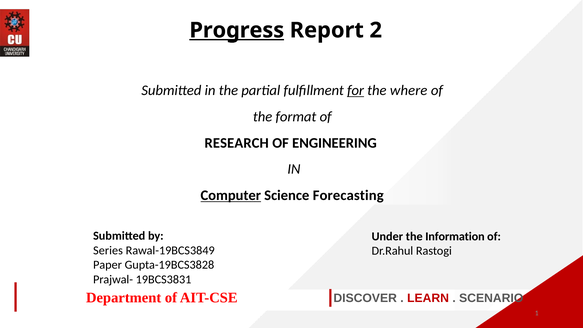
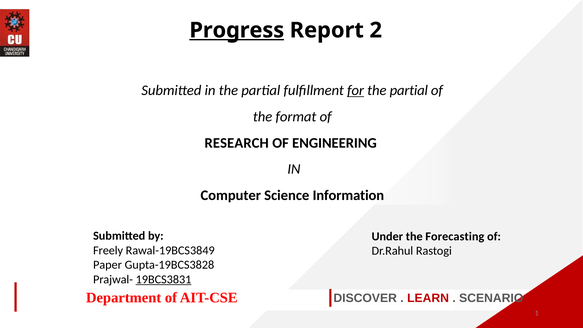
where: where -> partial (409, 90)
Computer underline: present -> none (231, 195)
Forecasting: Forecasting -> Information (348, 195)
Information: Information -> Forecasting (455, 236)
Series: Series -> Freely (108, 250)
19BCS3831 underline: none -> present (164, 279)
